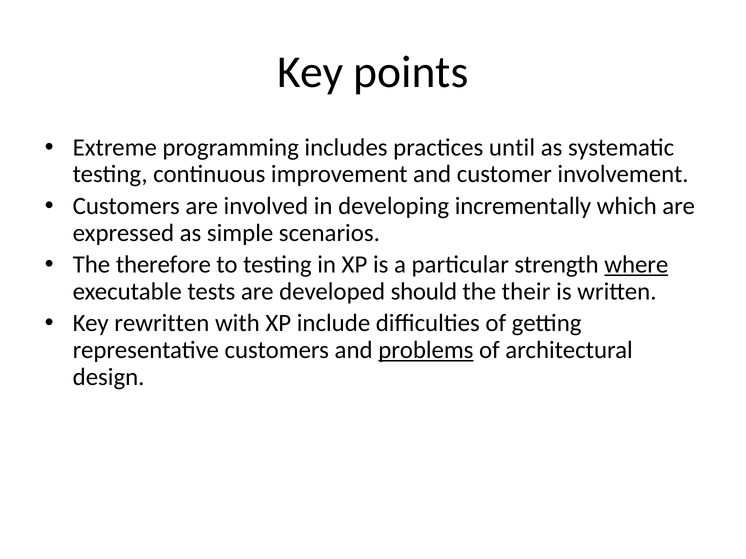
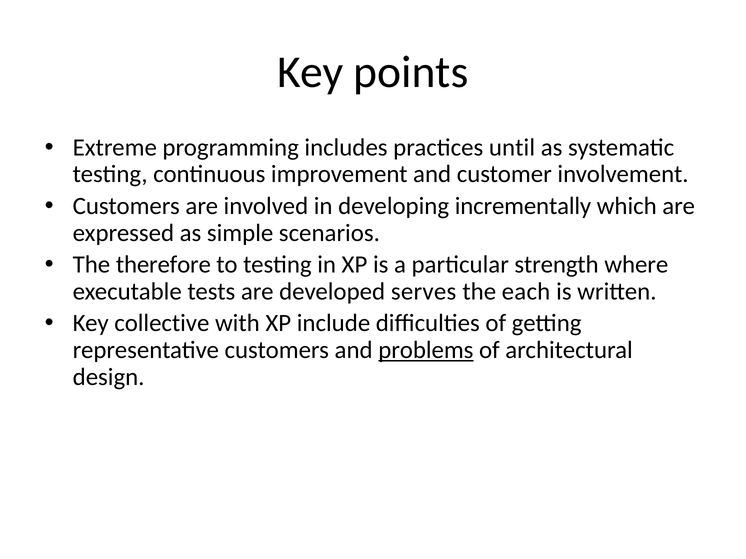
where underline: present -> none (636, 265)
should: should -> serves (424, 292)
their: their -> each (526, 292)
rewritten: rewritten -> collective (162, 324)
